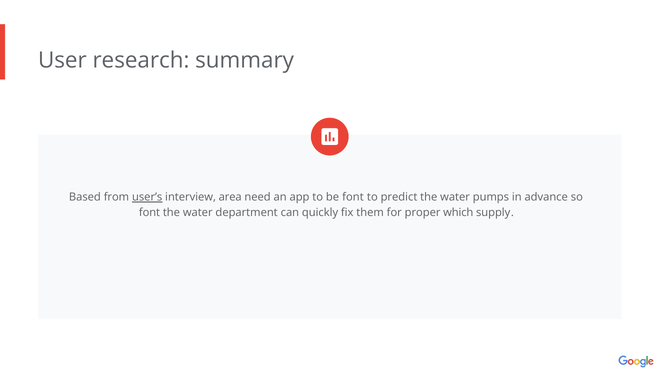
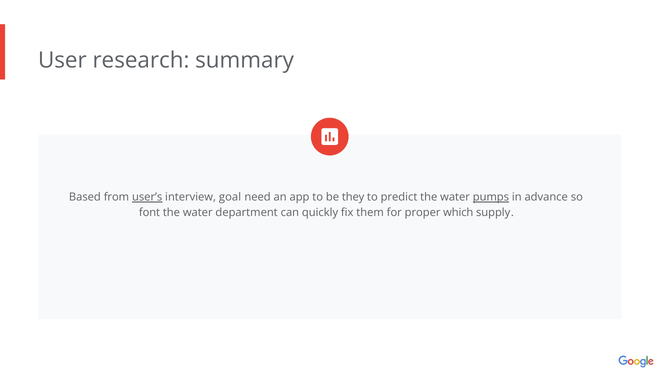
area: area -> goal (230, 197)
be font: font -> they (353, 197)
pumps underline: none -> present (491, 197)
